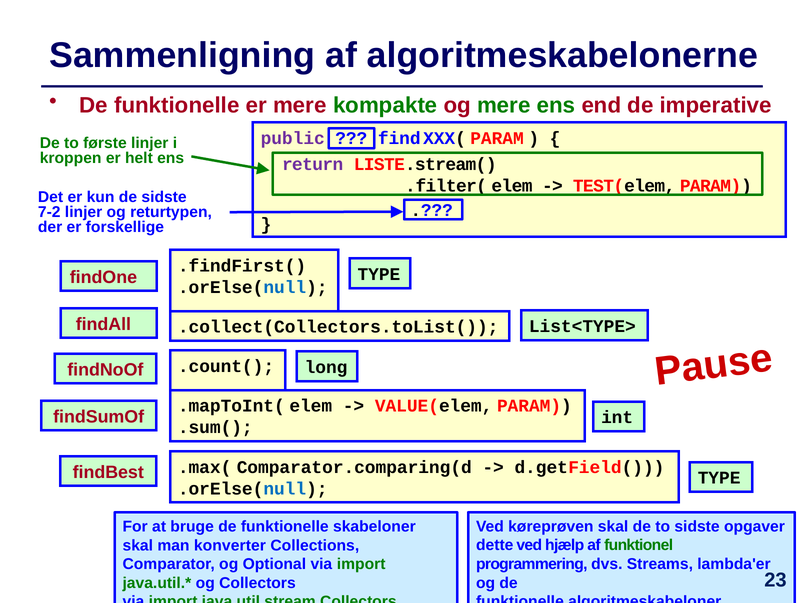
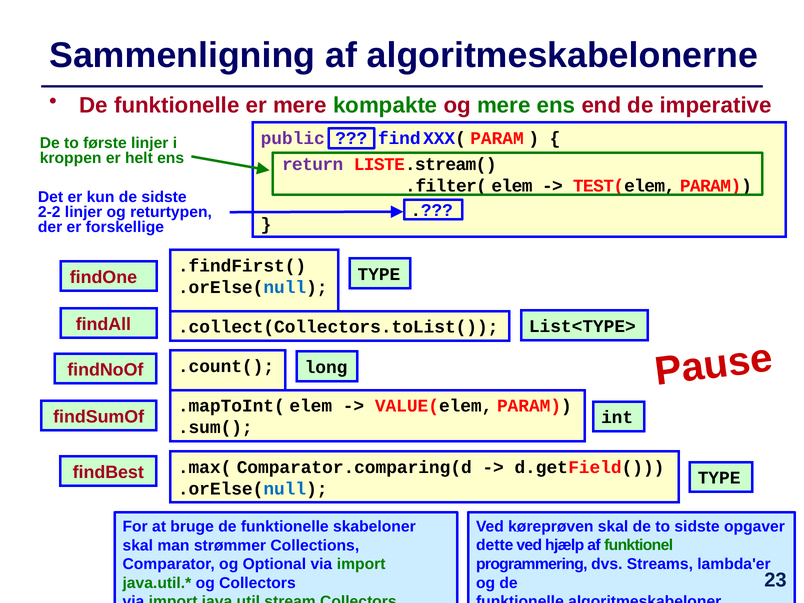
7-2: 7-2 -> 2-2 (49, 212)
konverter: konverter -> strømmer (230, 545)
